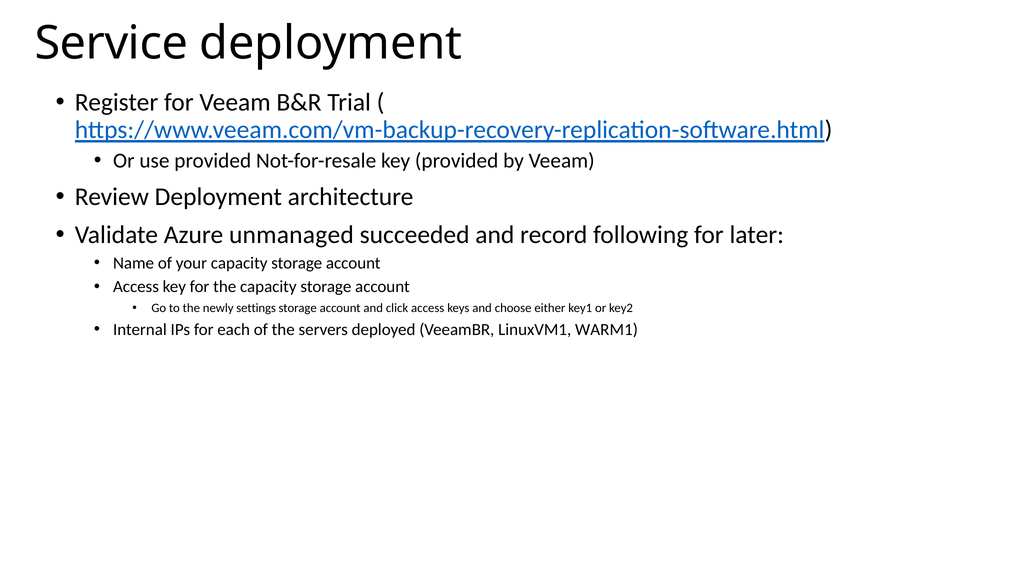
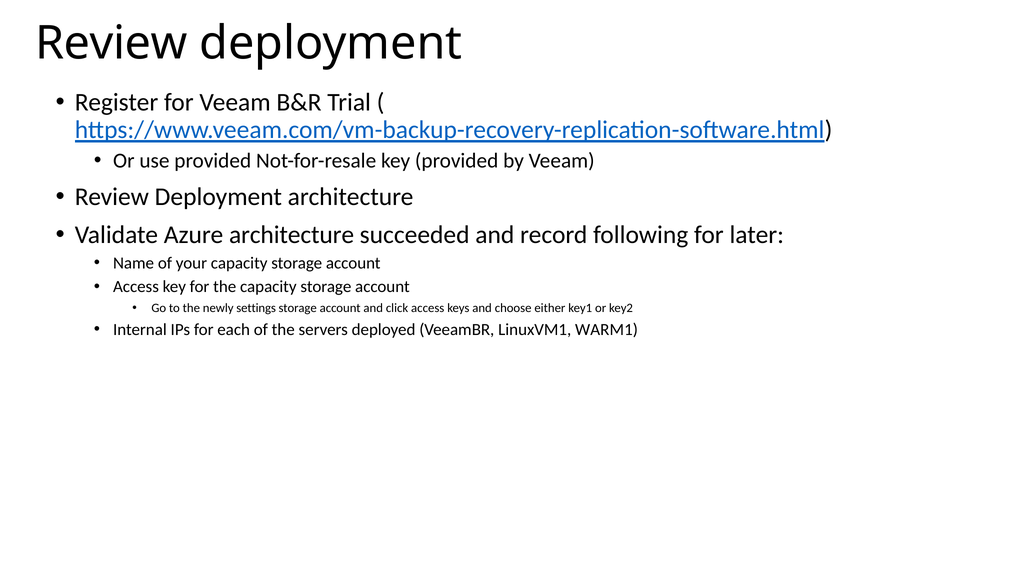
Service: Service -> Review (111, 44)
Azure unmanaged: unmanaged -> architecture (292, 235)
